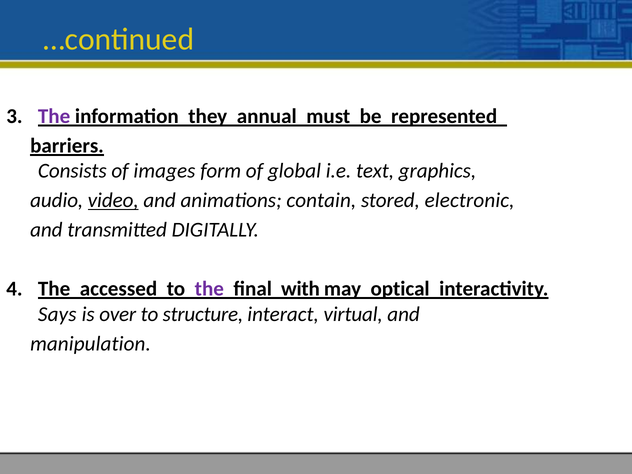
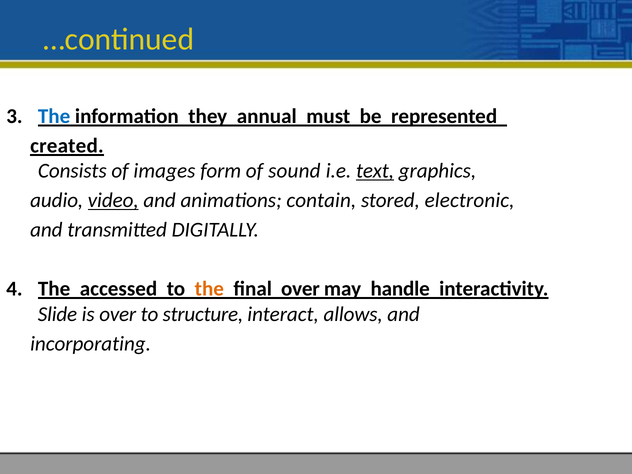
The colour: purple -> blue (54, 116)
barriers: barriers -> created (67, 146)
global: global -> sound (294, 171)
text underline: none -> present (375, 171)
the colour: purple -> orange (209, 289)
final with: with -> over (300, 289)
optical: optical -> handle (400, 289)
Says: Says -> Slide (57, 314)
virtual: virtual -> allows (353, 314)
manipulation: manipulation -> incorporating (91, 344)
